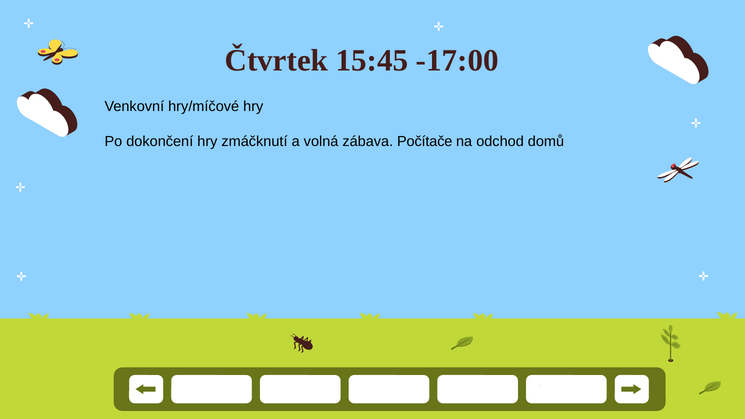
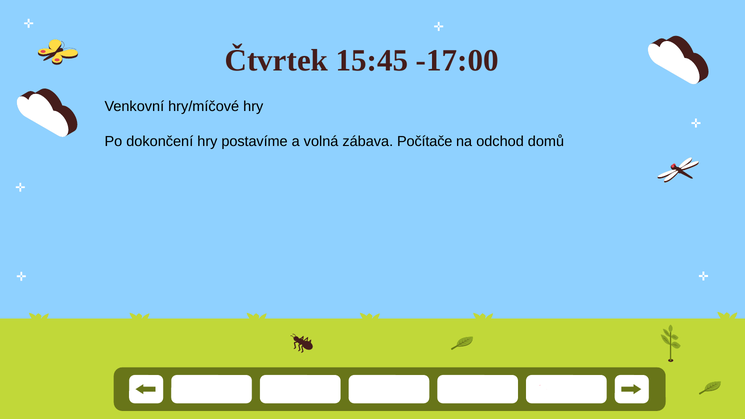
zmáčknutí: zmáčknutí -> postavíme (255, 141)
